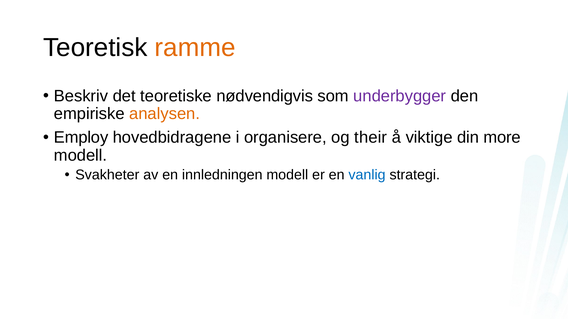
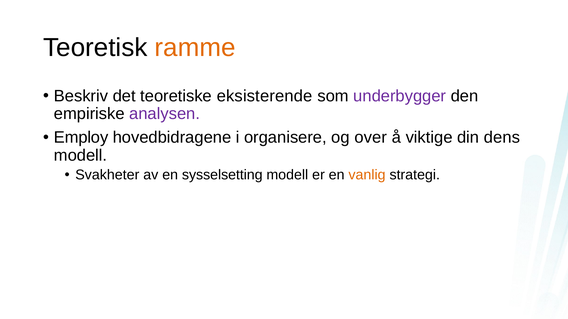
nødvendigvis: nødvendigvis -> eksisterende (265, 96)
analysen colour: orange -> purple (165, 114)
their: their -> over (371, 138)
more: more -> dens (502, 138)
innledningen: innledningen -> sysselsetting (222, 175)
vanlig colour: blue -> orange (367, 175)
